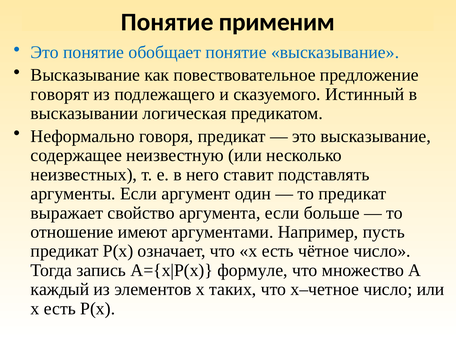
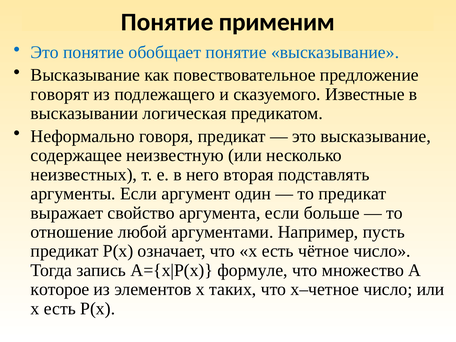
Истинный: Истинный -> Известные (365, 94)
ставит: ставит -> вторая (249, 175)
имеют: имеют -> любой (143, 232)
каждый: каждый -> которое (60, 289)
